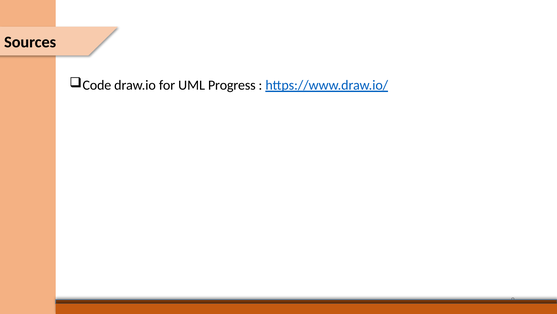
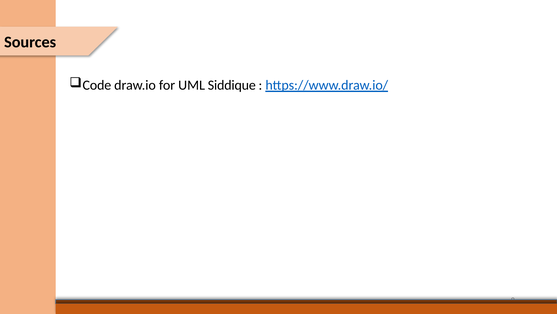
Progress: Progress -> Siddique (232, 85)
